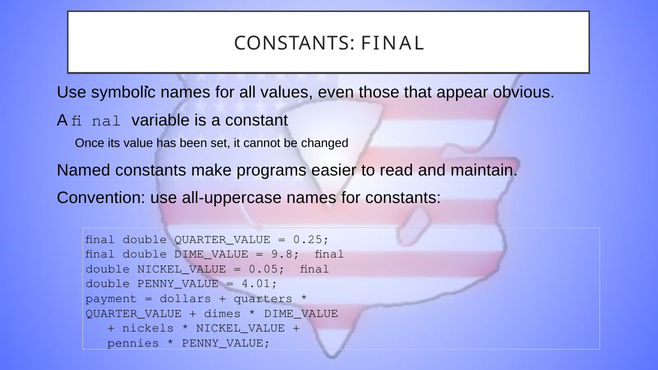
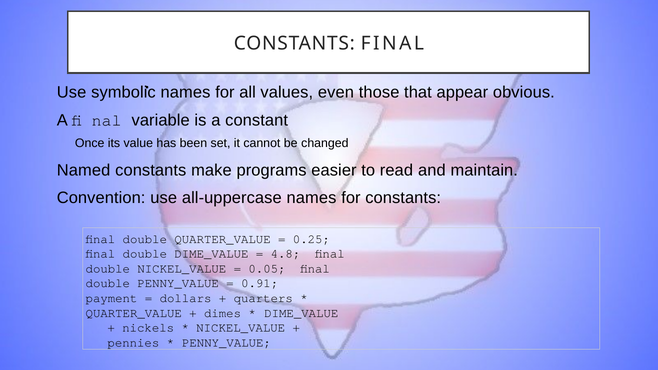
9.8: 9.8 -> 4.8 (285, 254)
4.01: 4.01 -> 0.91 (260, 283)
